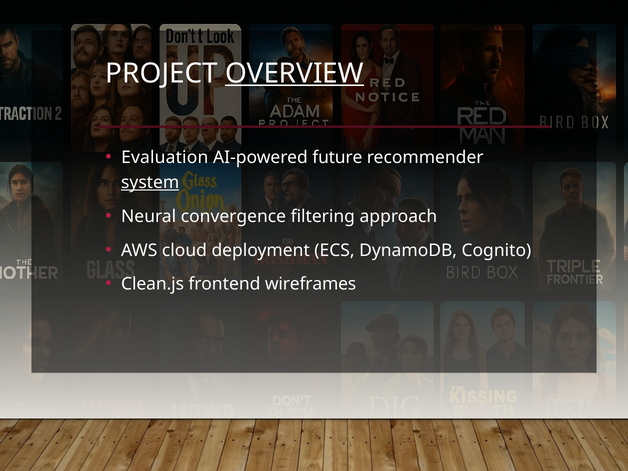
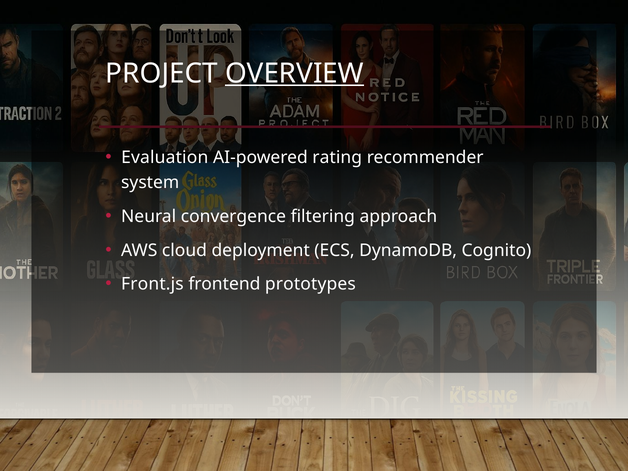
future: future -> rating (337, 157)
system underline: present -> none (150, 183)
Clean.js: Clean.js -> Front.js (152, 284)
wireframes: wireframes -> prototypes (310, 284)
